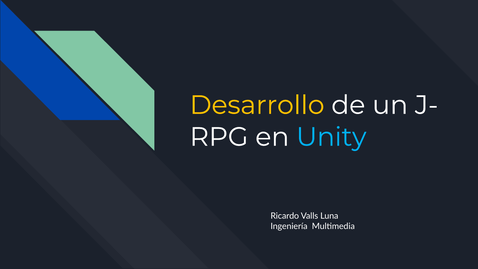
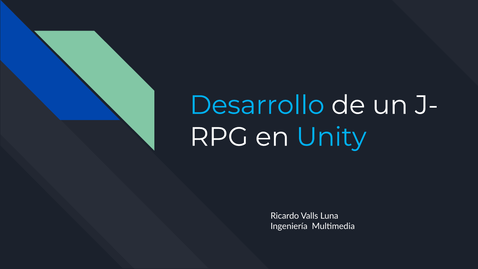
Desarrollo colour: yellow -> light blue (257, 105)
